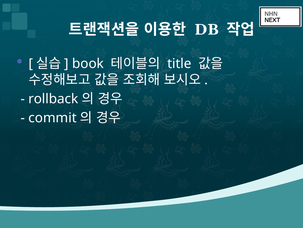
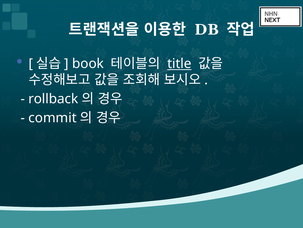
title underline: none -> present (179, 64)
